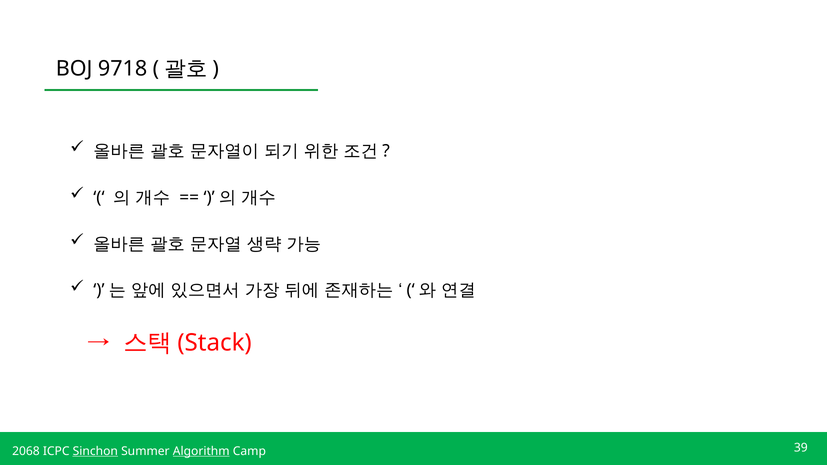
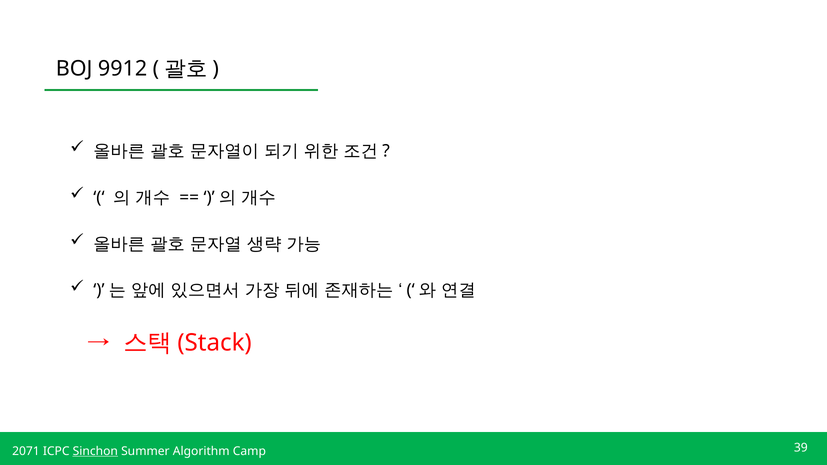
9718: 9718 -> 9912 (123, 69)
2068: 2068 -> 2071 (26, 451)
Algorithm underline: present -> none (201, 451)
